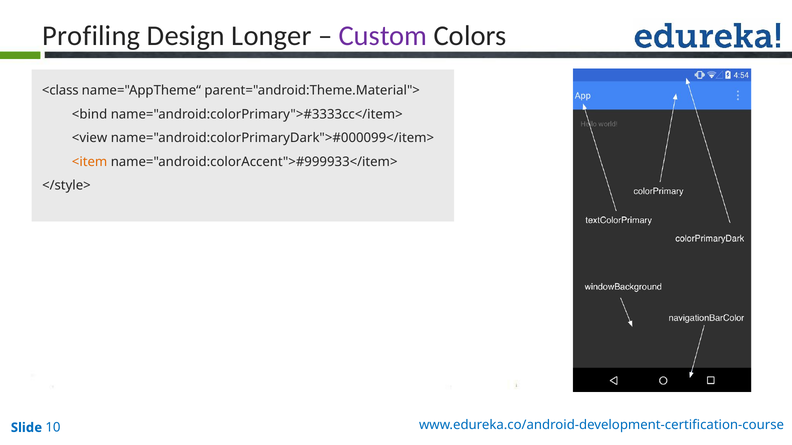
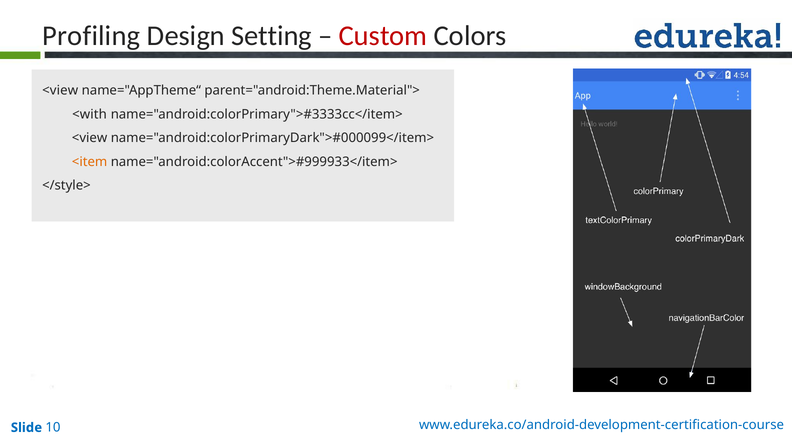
Longer: Longer -> Setting (272, 36)
Custom colour: purple -> red (383, 36)
<class: <class -> <view (60, 91)
<bind: <bind -> <with (90, 114)
